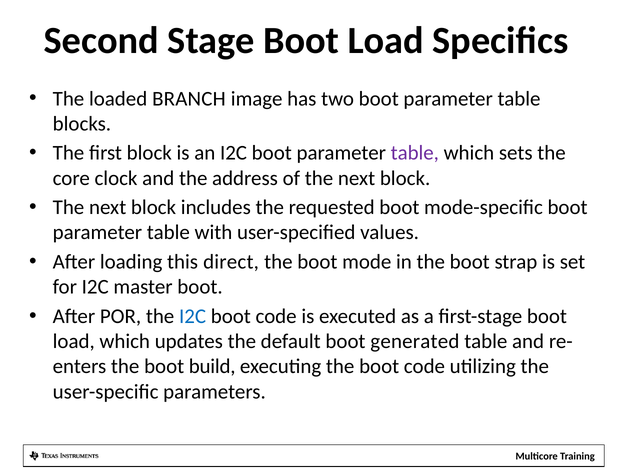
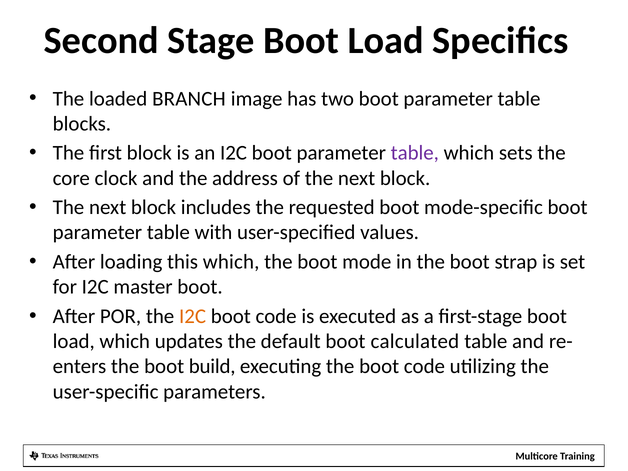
this direct: direct -> which (231, 262)
I2C colour: blue -> orange (193, 316)
generated: generated -> calculated (415, 341)
